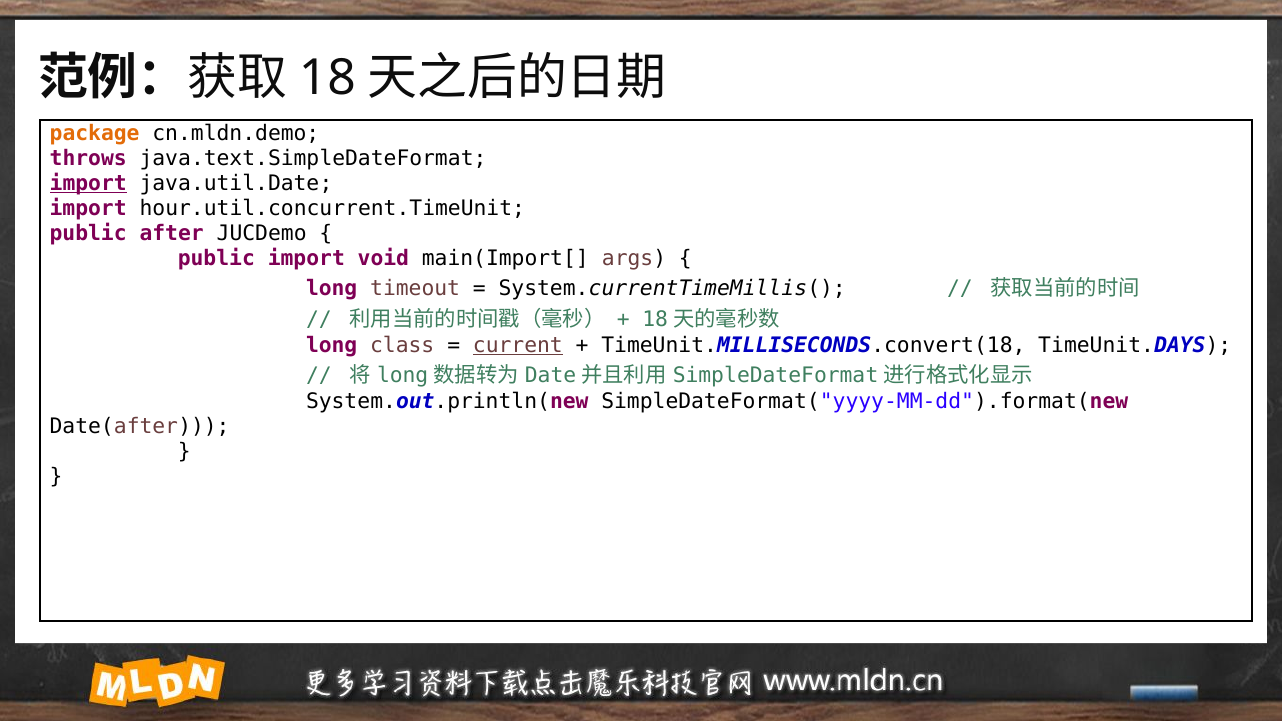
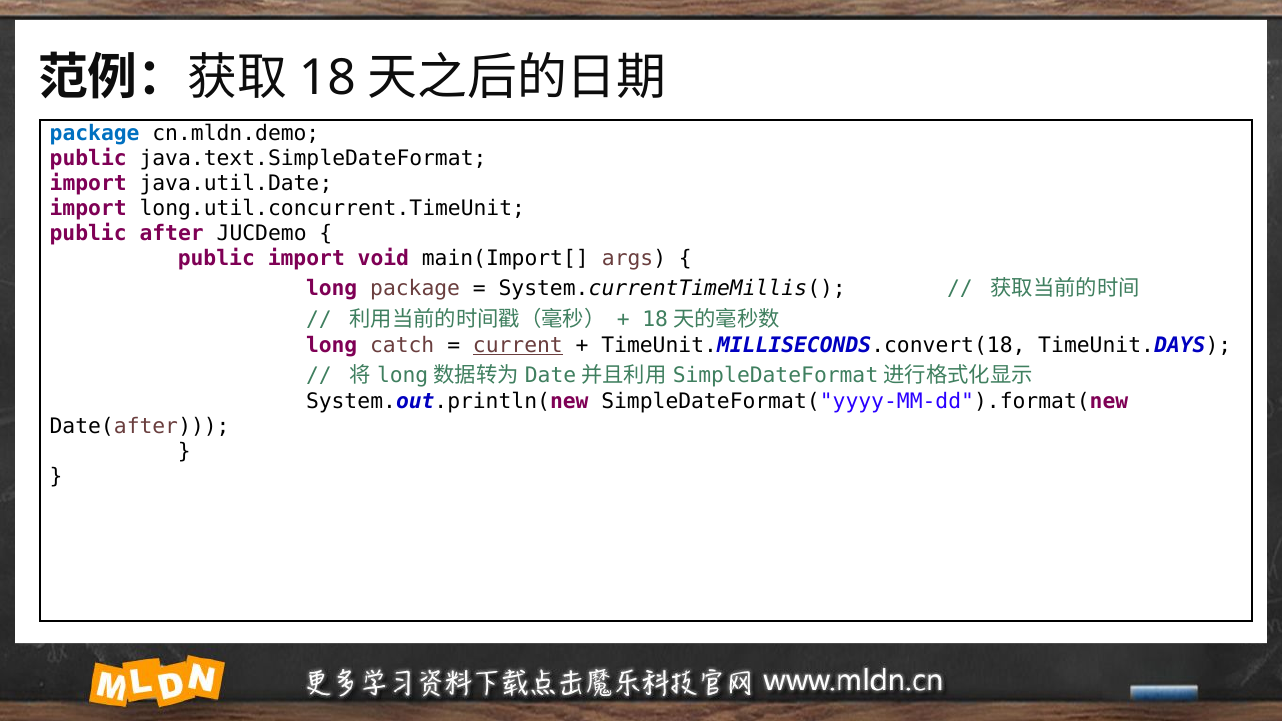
package colour: orange -> blue (95, 133)
throws: throws -> public (88, 158)
import underline: present -> none (88, 183)
hour.util.concurrent.TimeUnit: hour.util.concurrent.TimeUnit -> long.util.concurrent.TimeUnit (332, 208)
long timeout: timeout -> package (415, 288)
class: class -> catch (402, 345)
